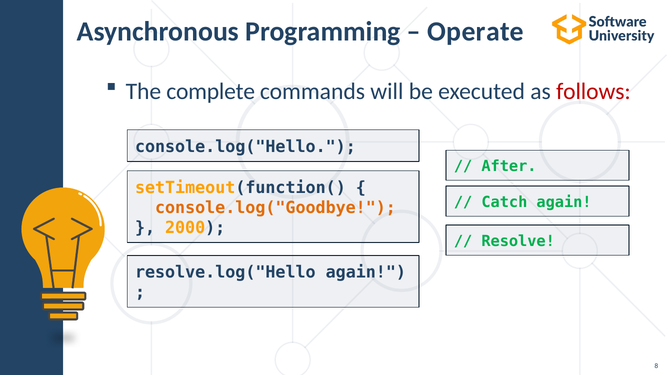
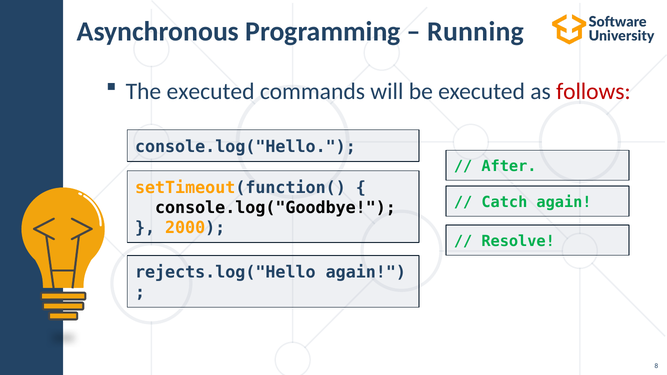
Operate: Operate -> Running (476, 32)
The complete: complete -> executed (211, 91)
console.log("Goodbye colour: orange -> black (275, 208)
resolve.log("Hello: resolve.log("Hello -> rejects.log("Hello (225, 273)
